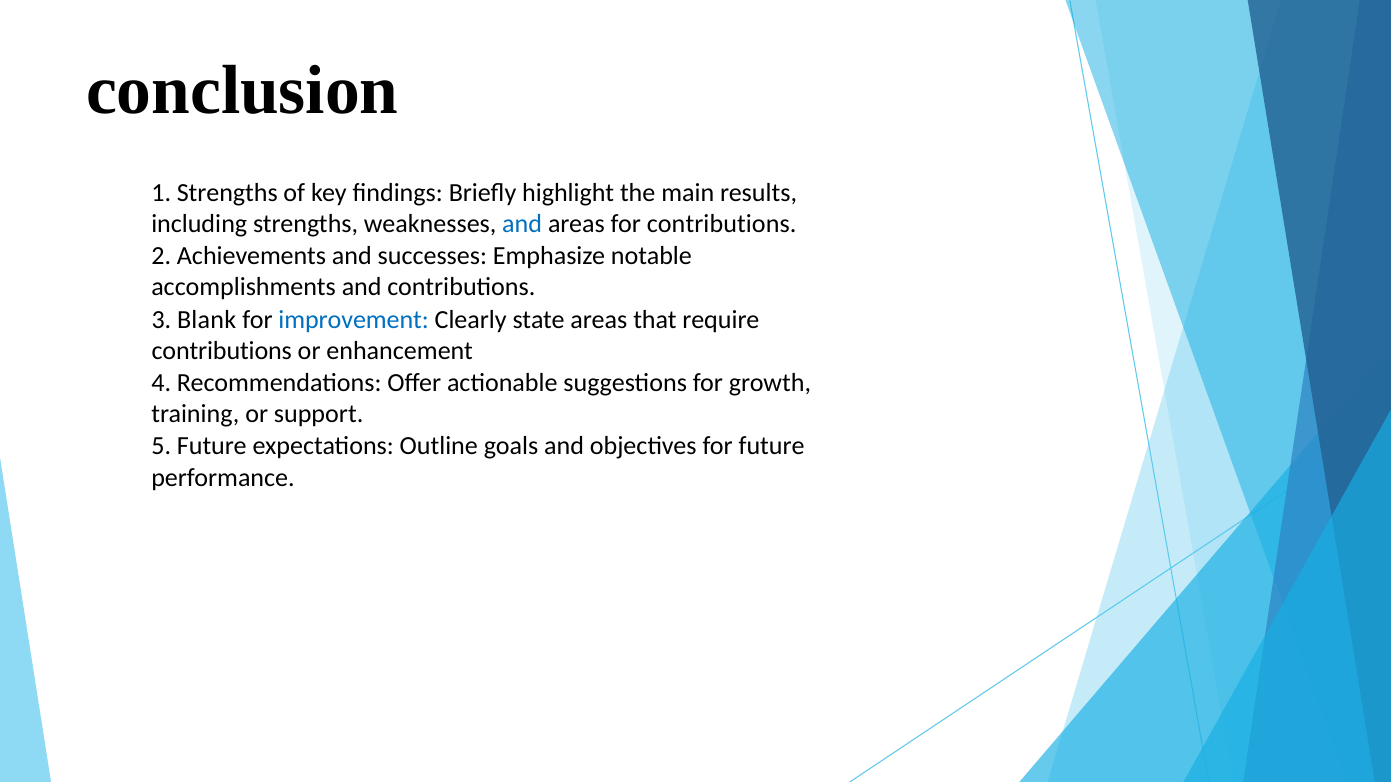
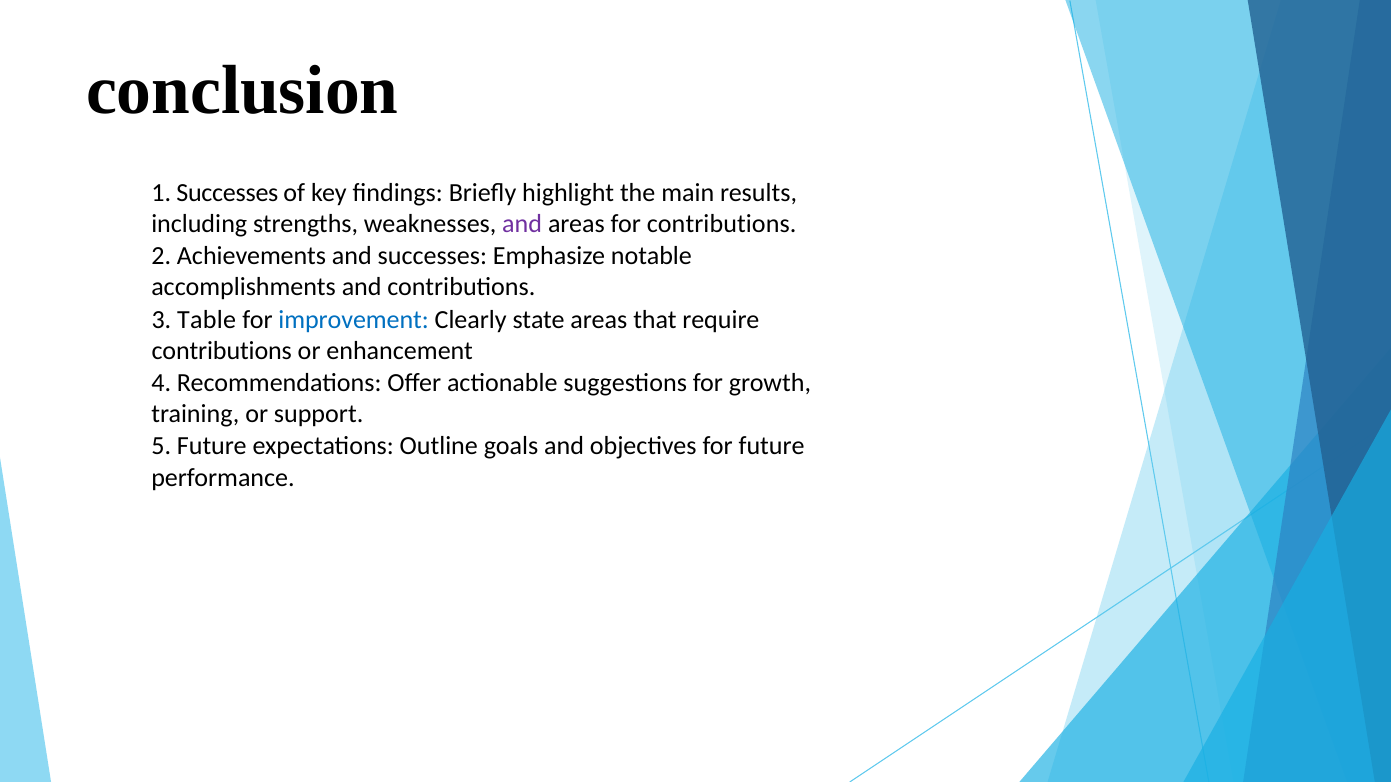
1 Strengths: Strengths -> Successes (227, 193)
and colour: blue -> purple (522, 224)
Blank: Blank -> Table (207, 320)
